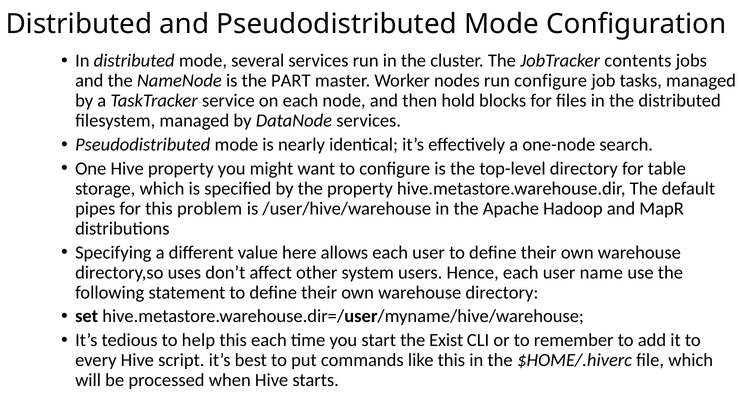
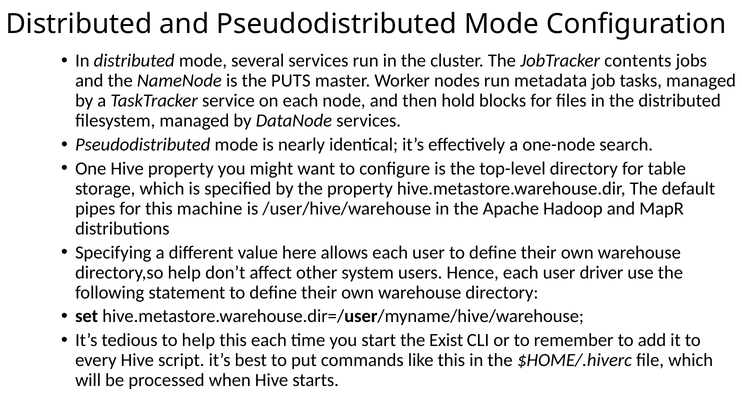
PART: PART -> PUTS (291, 81)
run configure: configure -> metadata (551, 81)
problem: problem -> machine (210, 209)
directory,so uses: uses -> help (184, 273)
name: name -> driver (602, 273)
